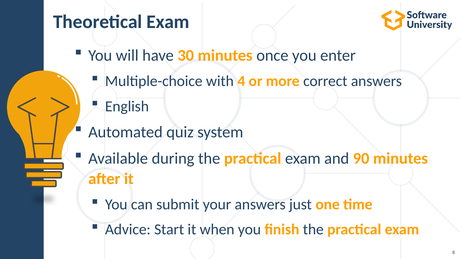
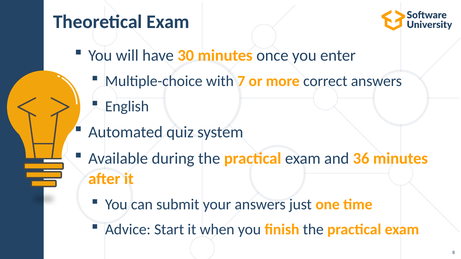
4: 4 -> 7 (241, 81)
90: 90 -> 36 (361, 159)
